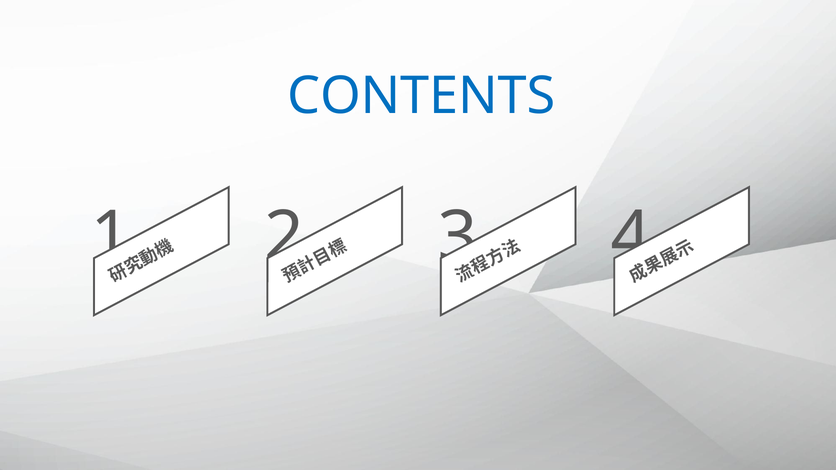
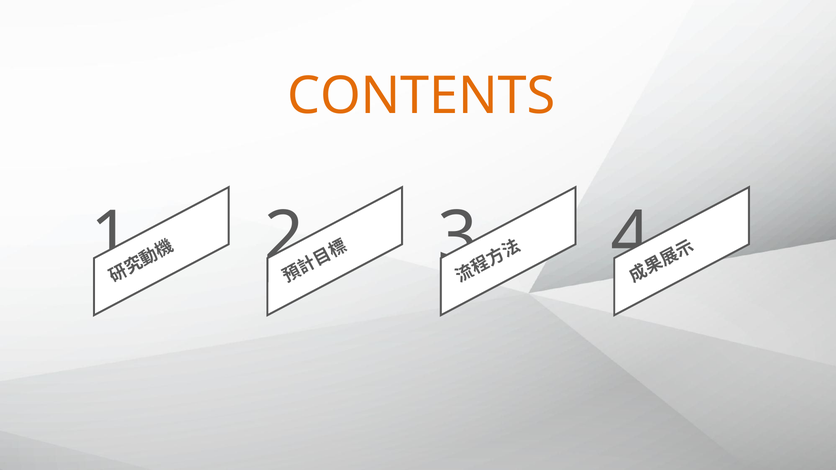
CONTENTS colour: blue -> orange (421, 96)
